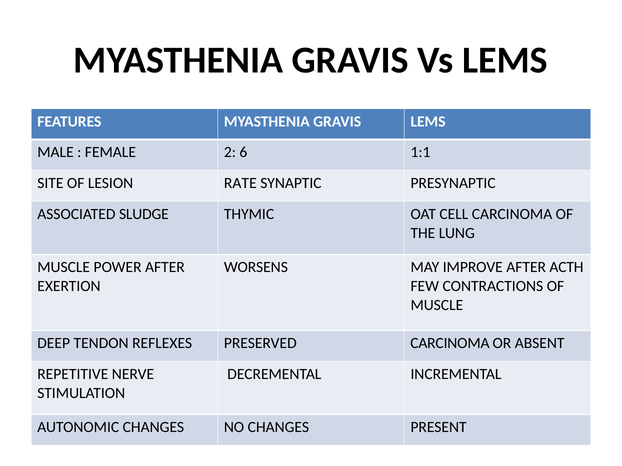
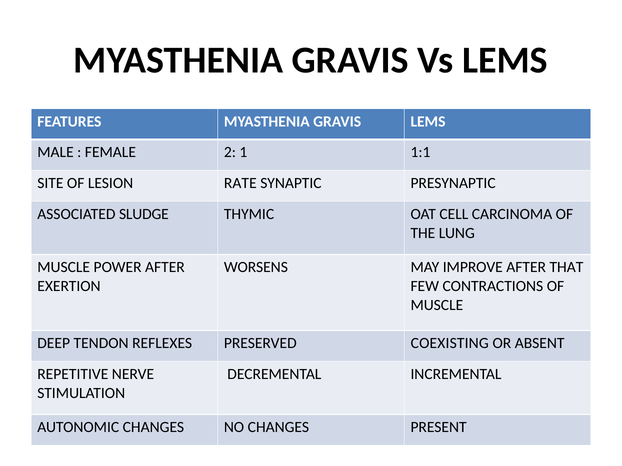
6: 6 -> 1 (243, 152)
ACTH: ACTH -> THAT (566, 267)
PRESERVED CARCINOMA: CARCINOMA -> COEXISTING (450, 344)
